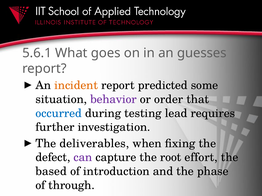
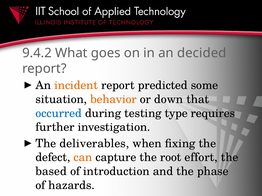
5.6.1: 5.6.1 -> 9.4.2 (37, 53)
guesses: guesses -> decided (202, 53)
behavior colour: purple -> orange (113, 100)
order: order -> down (169, 100)
lead: lead -> type (176, 113)
can colour: purple -> orange (83, 158)
through: through -> hazards (72, 186)
